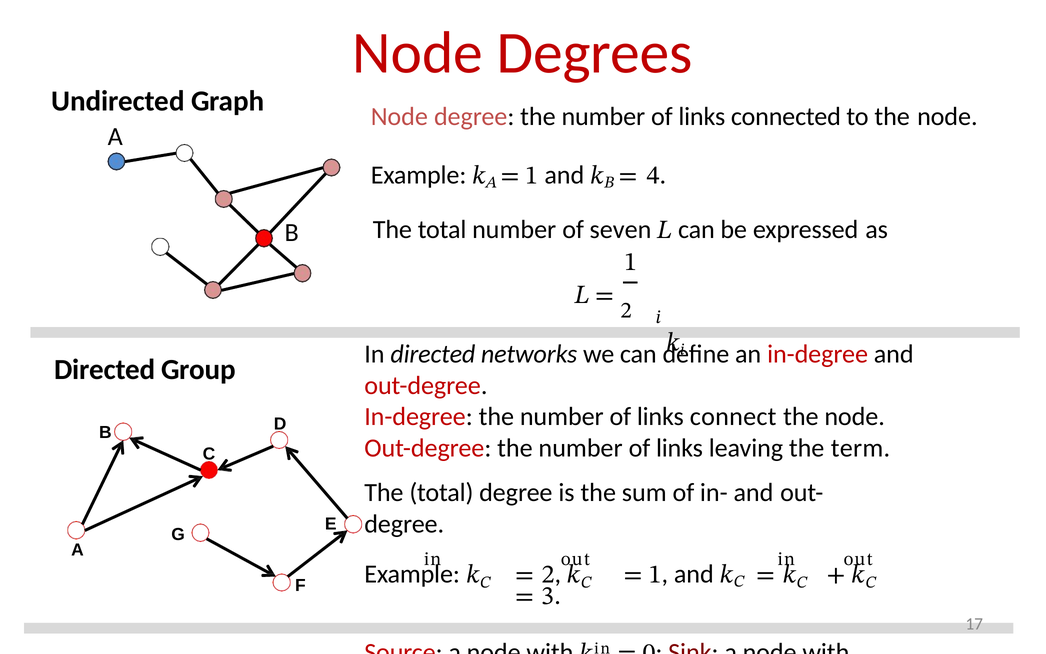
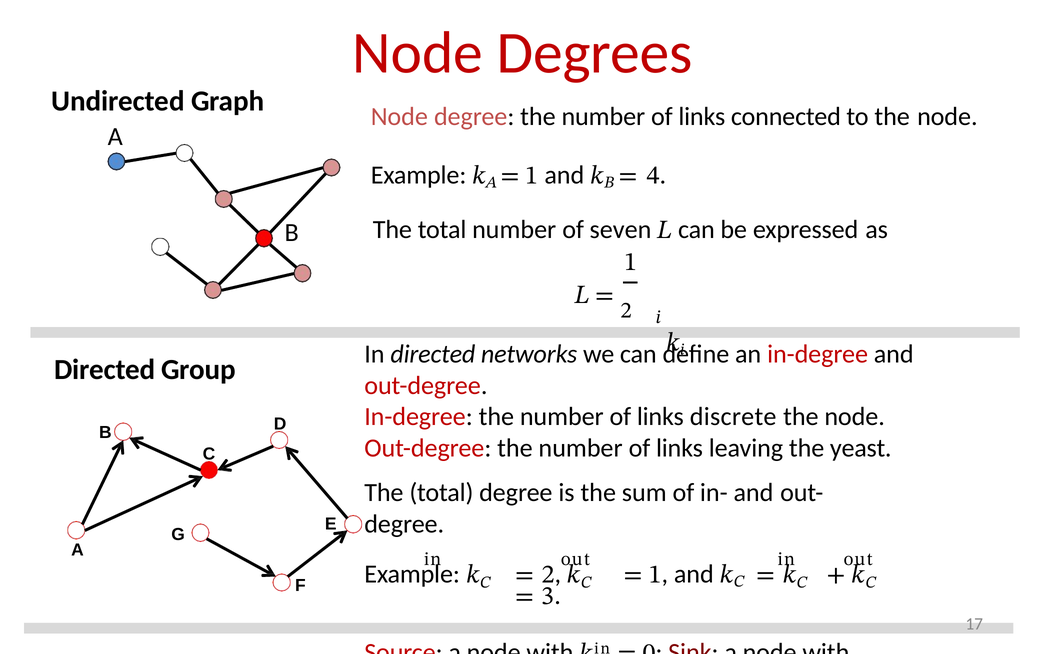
connect: connect -> discrete (733, 417)
term: term -> yeast (861, 448)
